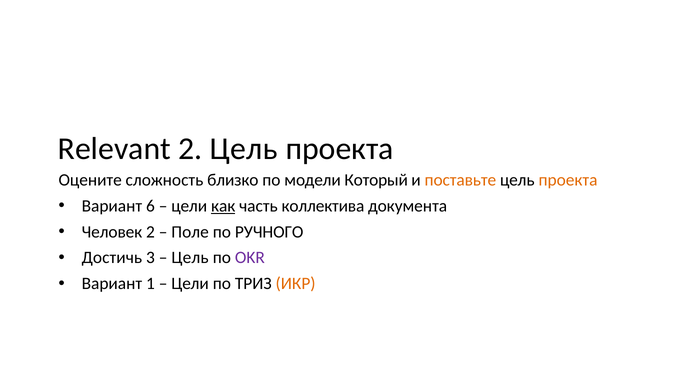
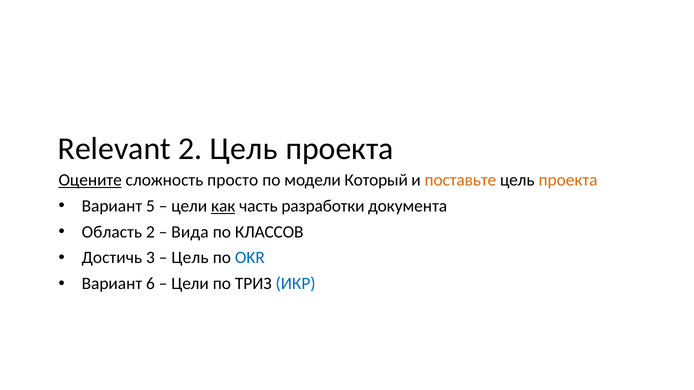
Оцените underline: none -> present (90, 180)
близко: близко -> просто (233, 180)
6: 6 -> 5 (150, 206)
коллектива: коллектива -> разработки (323, 206)
Человек: Человек -> Область (112, 232)
Поле: Поле -> Вида (190, 232)
РУЧНОГО: РУЧНОГО -> КЛАССОВ (269, 232)
OKR colour: purple -> blue (250, 258)
1: 1 -> 6 (150, 284)
ИКР colour: orange -> blue (296, 284)
